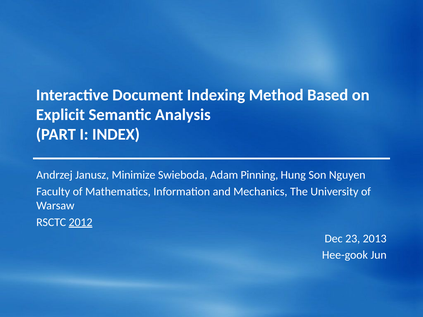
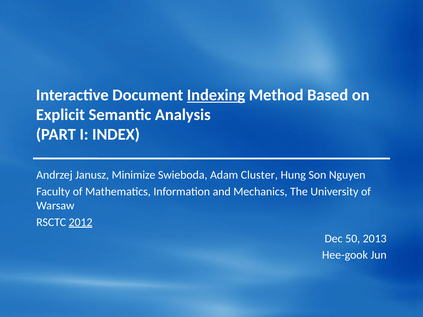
Indexing underline: none -> present (216, 95)
Pinning: Pinning -> Cluster (259, 175)
23: 23 -> 50 (353, 239)
